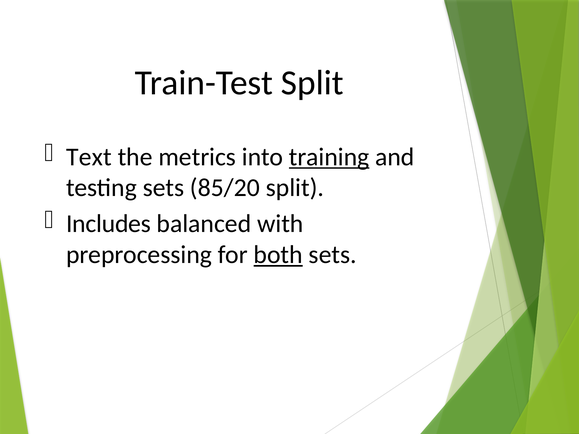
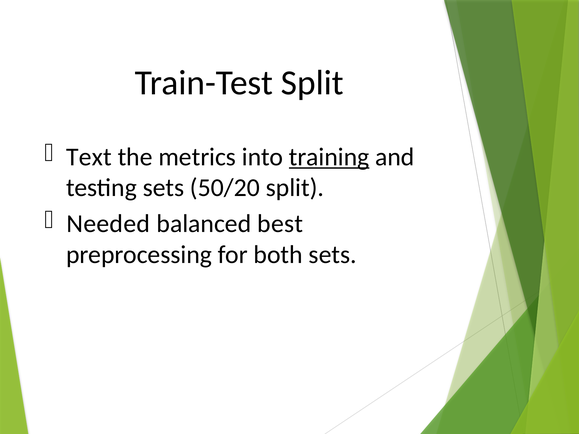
85/20: 85/20 -> 50/20 (225, 188)
Includes: Includes -> Needed (108, 224)
with: with -> best (280, 224)
both underline: present -> none (278, 255)
